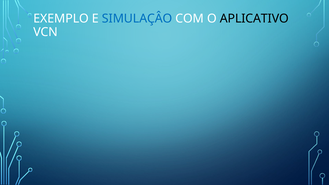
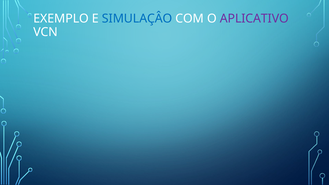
APLICATIVO colour: black -> purple (254, 19)
